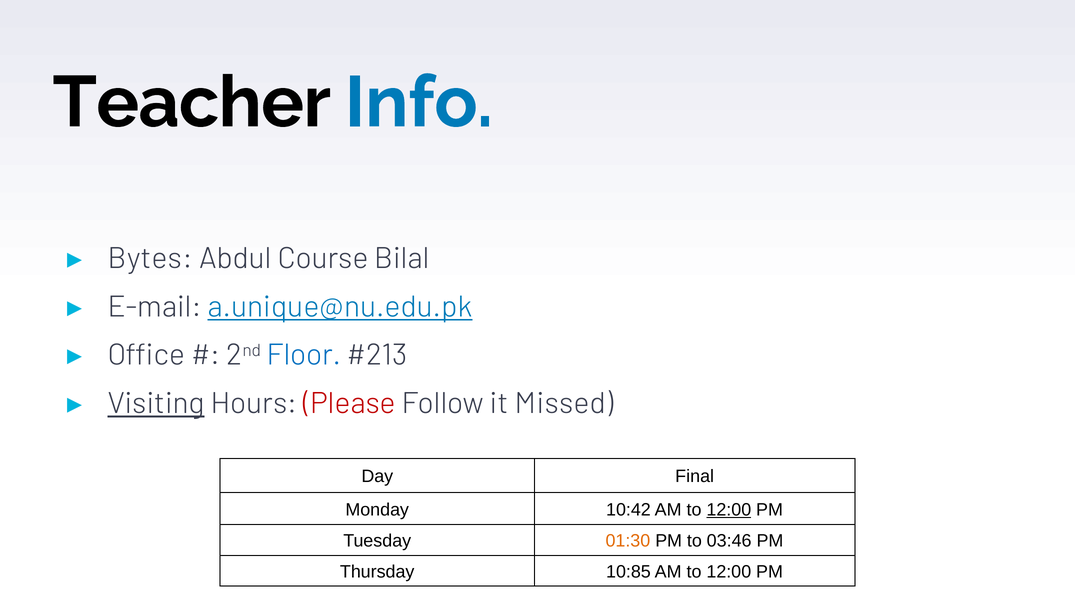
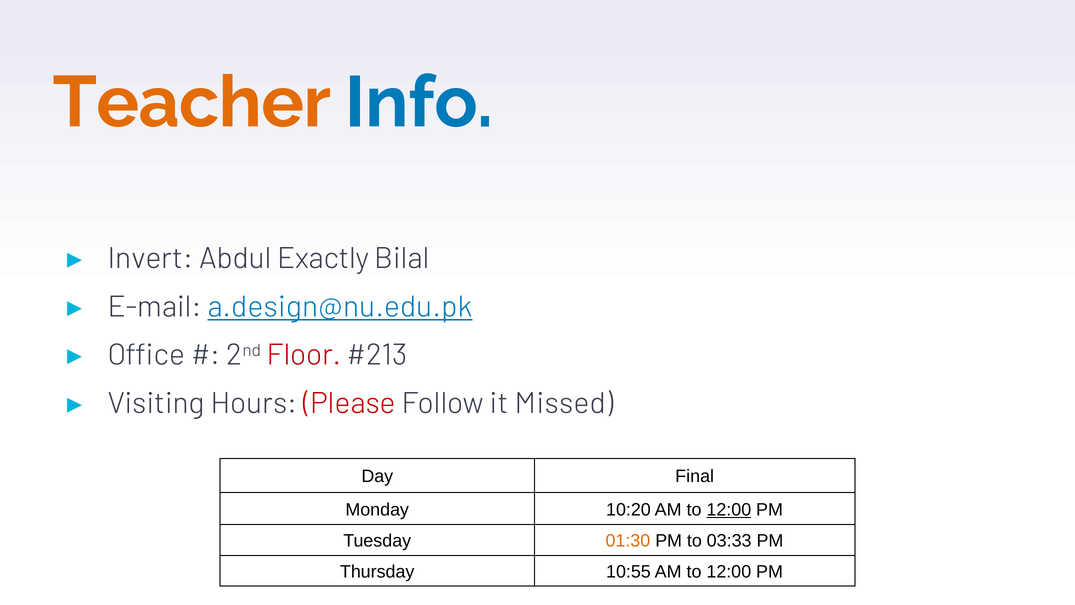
Teacher colour: black -> orange (192, 103)
Bytes: Bytes -> Invert (150, 258)
Course: Course -> Exactly (323, 258)
a.unique@nu.edu.pk: a.unique@nu.edu.pk -> a.design@nu.edu.pk (340, 307)
Floor colour: blue -> red (304, 355)
Visiting underline: present -> none (156, 403)
10:42: 10:42 -> 10:20 (628, 509)
03:46: 03:46 -> 03:33 (729, 541)
10:85: 10:85 -> 10:55 (628, 571)
